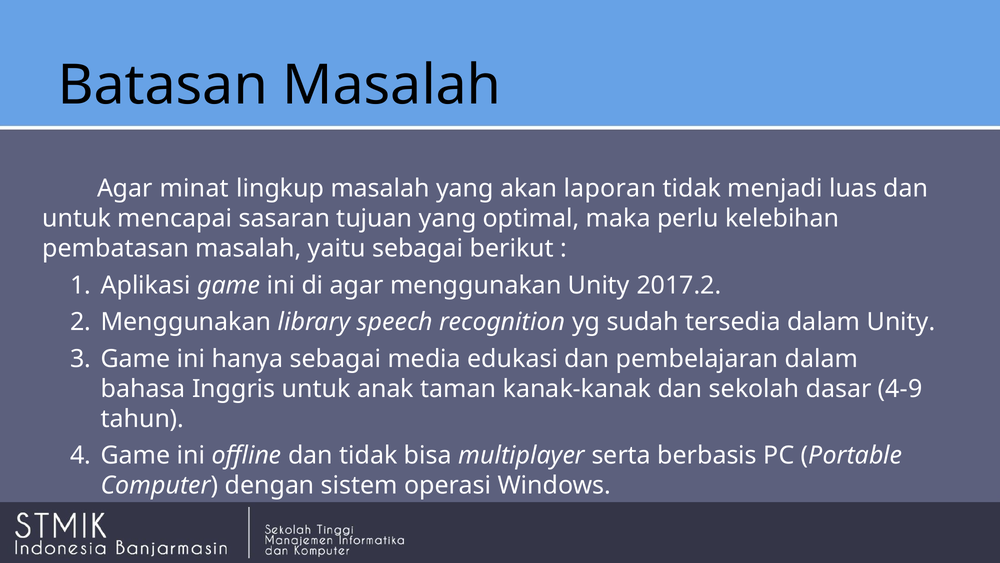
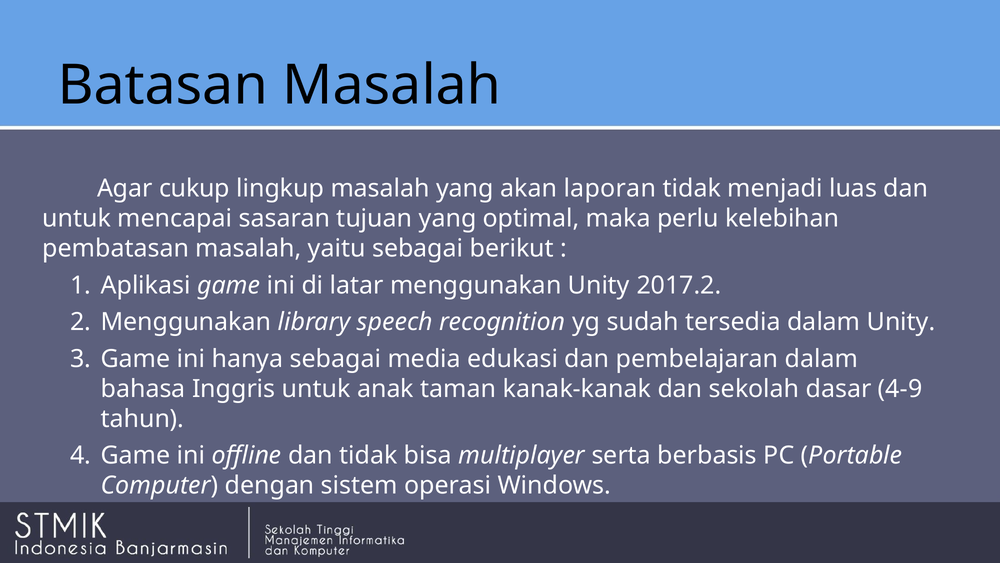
minat: minat -> cukup (195, 188)
di agar: agar -> latar (357, 285)
